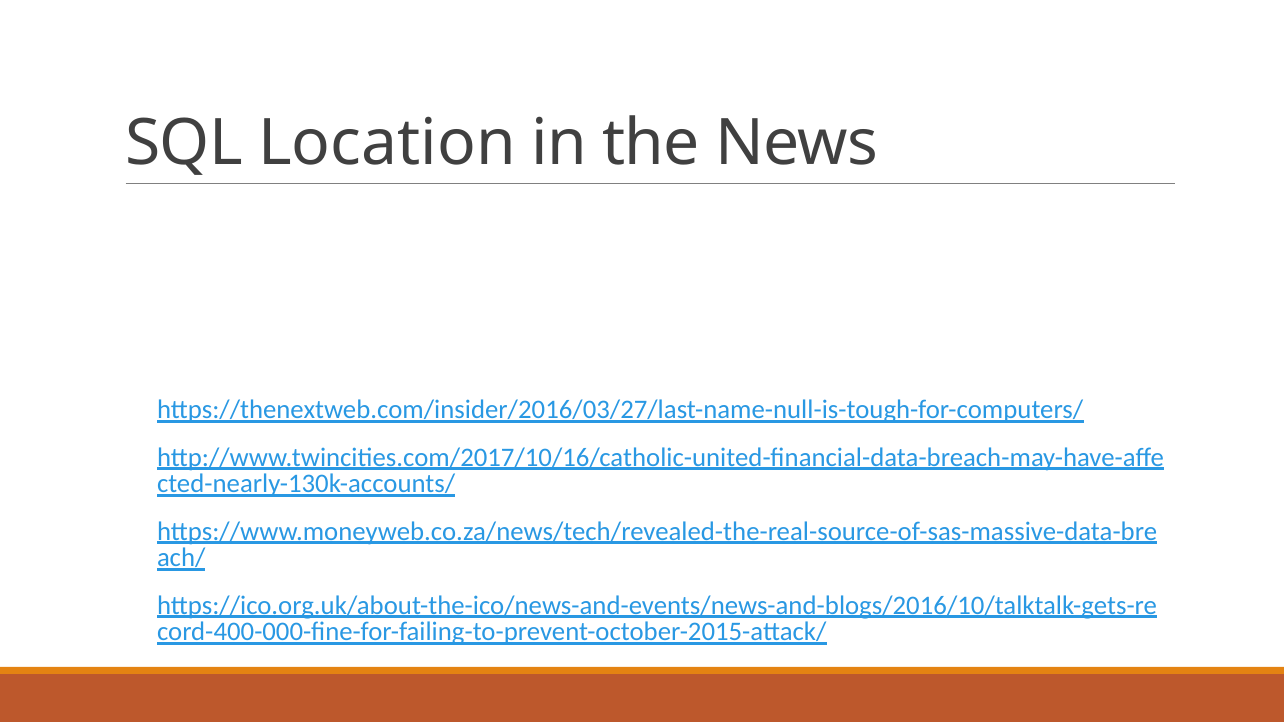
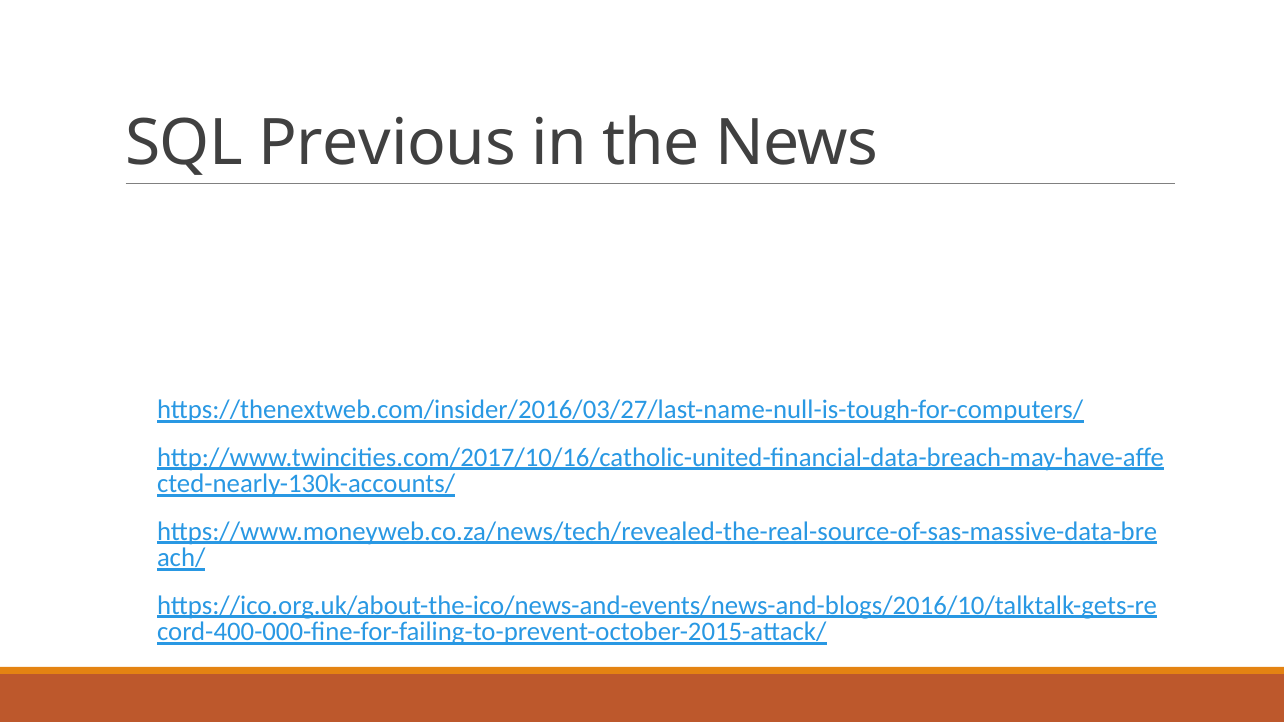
Location: Location -> Previous (387, 144)
